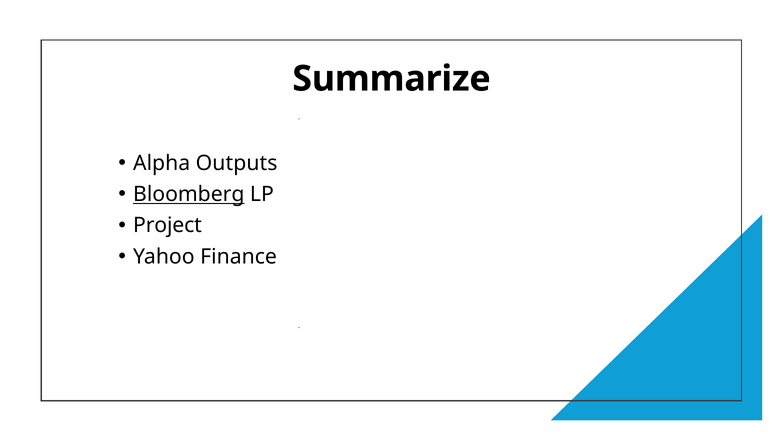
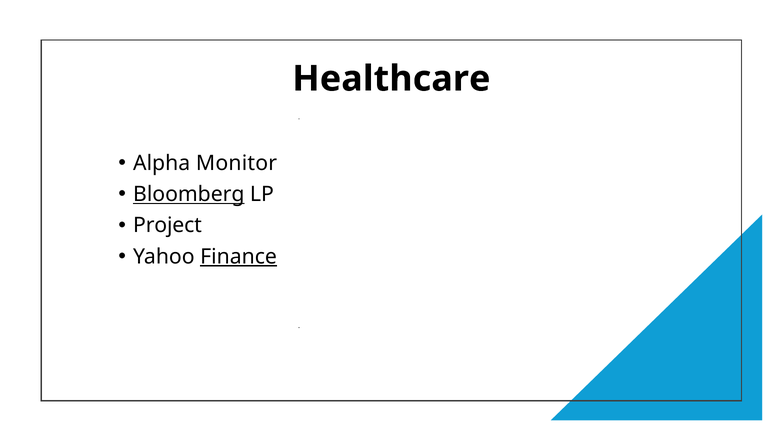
Summarize: Summarize -> Healthcare (391, 79)
Outputs: Outputs -> Monitor (237, 163)
Finance underline: none -> present (239, 256)
